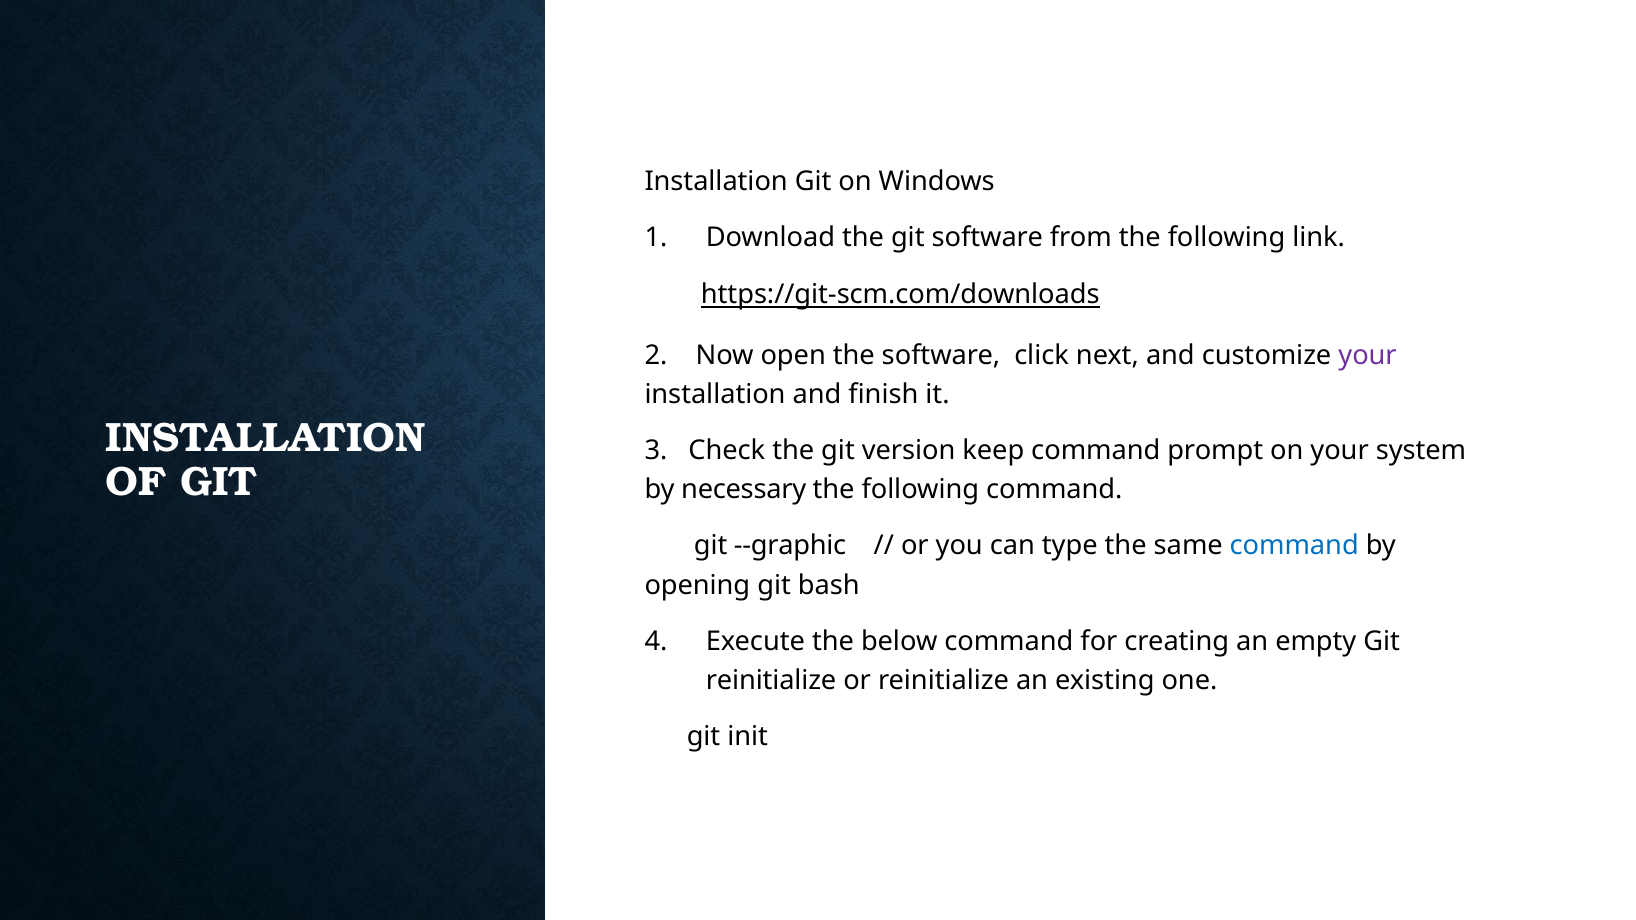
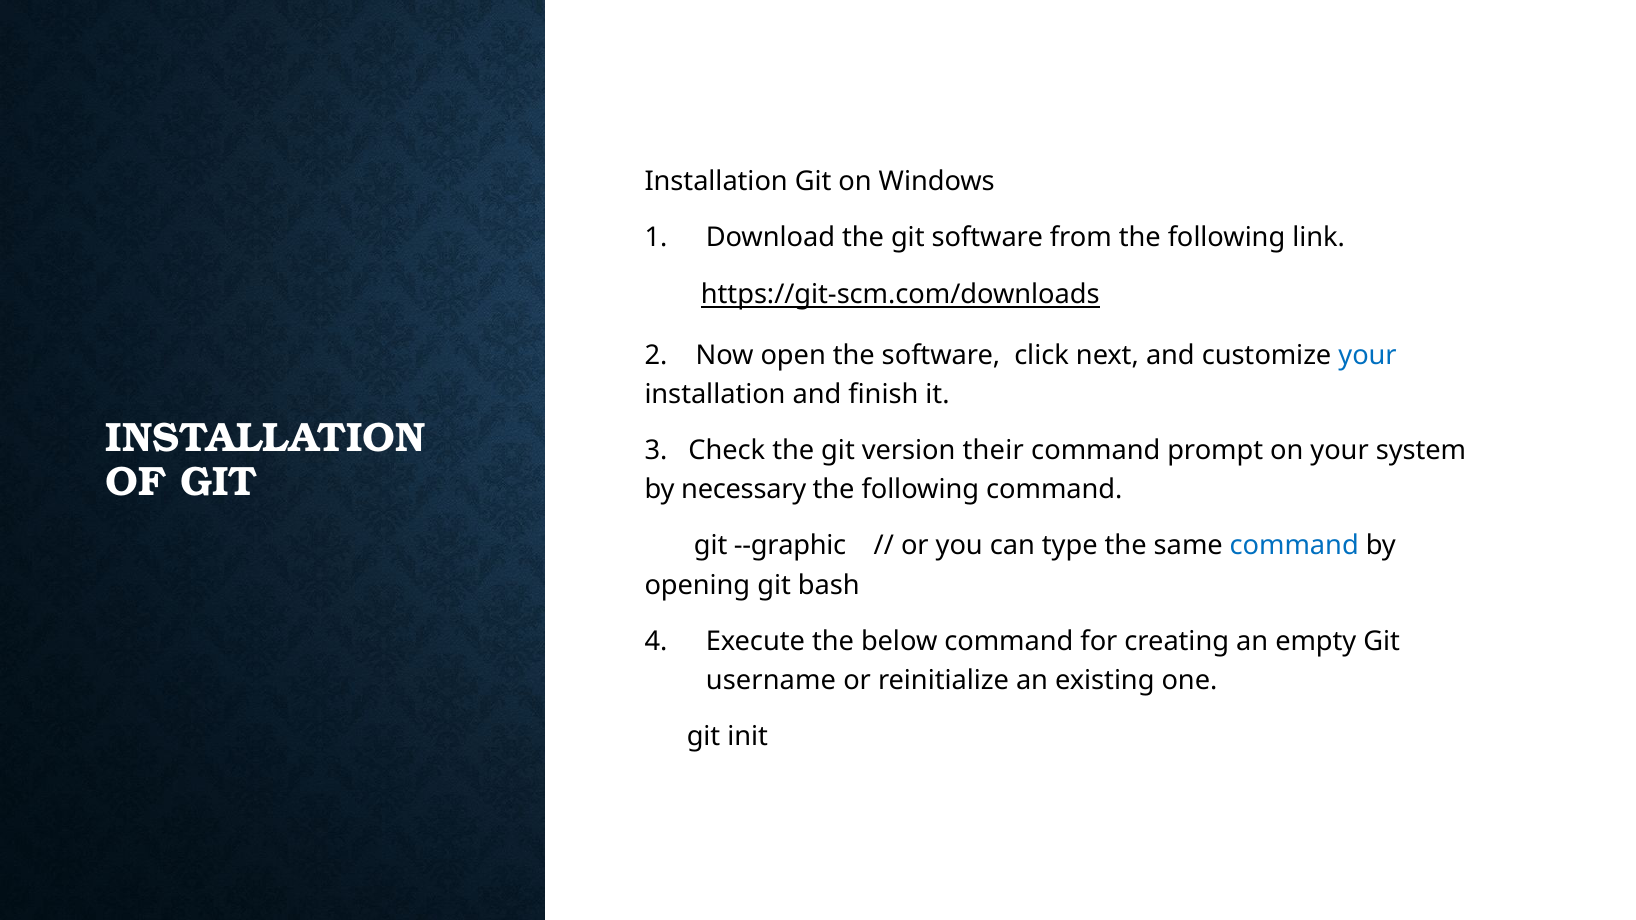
your colour: purple -> blue (1368, 355)
keep: keep -> their (993, 451)
reinitialize: reinitialize -> username (771, 681)
